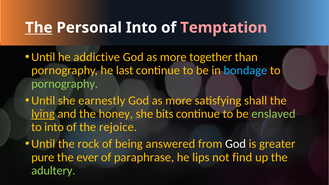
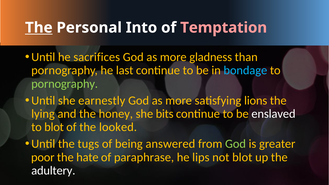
addictive: addictive -> sacrifices (97, 57)
together: together -> gladness (211, 57)
shall: shall -> lions (256, 100)
lying underline: present -> none (43, 114)
enslaved colour: light green -> white (273, 114)
to into: into -> blot (54, 127)
rejoice: rejoice -> looked (118, 127)
rock: rock -> tugs (88, 144)
God colour: white -> light green (235, 144)
pure: pure -> poor (43, 157)
ever: ever -> hate (87, 157)
not find: find -> blot (242, 157)
adultery colour: light green -> white (53, 171)
